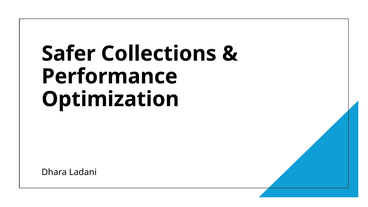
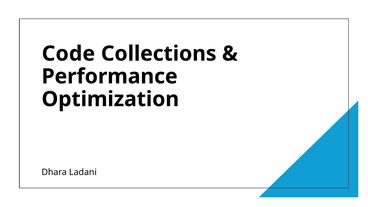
Safer: Safer -> Code (68, 54)
